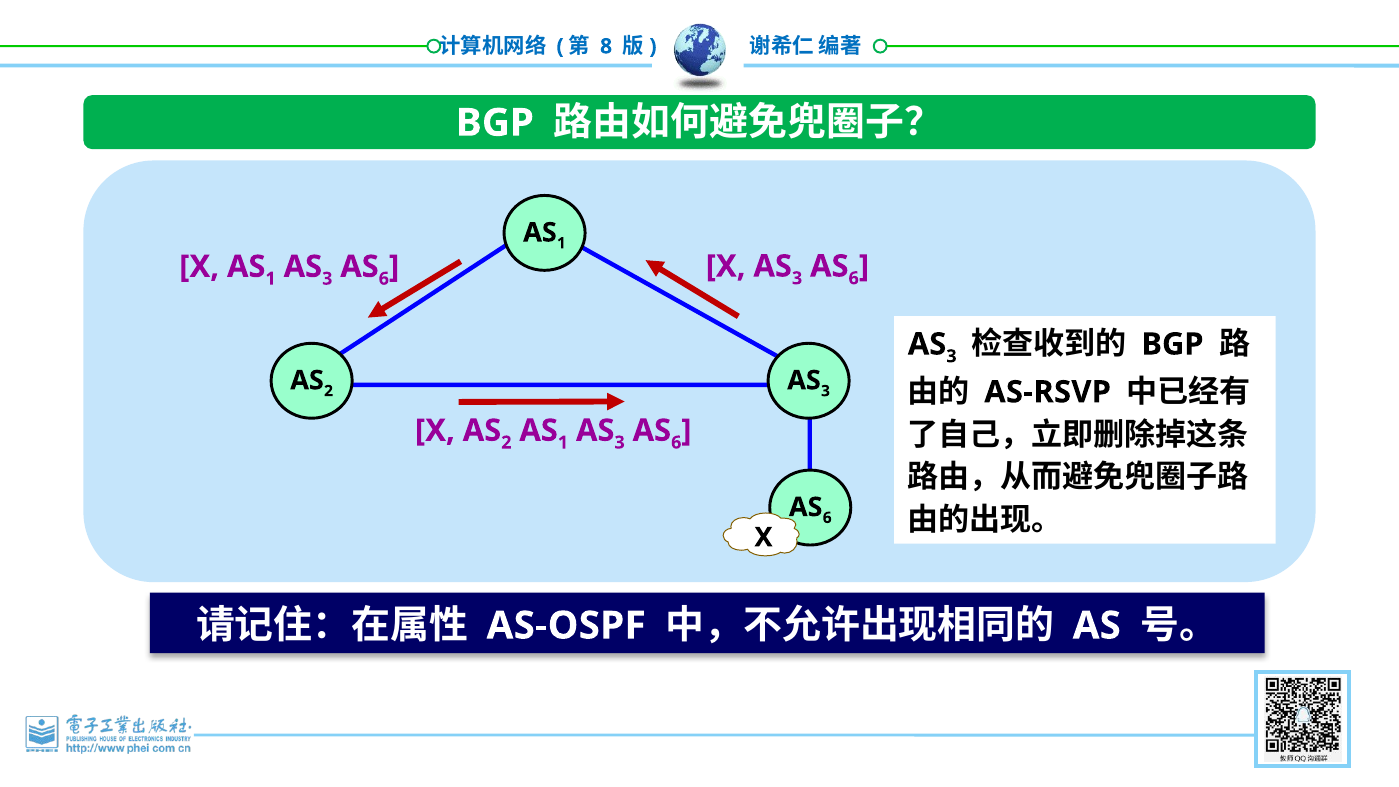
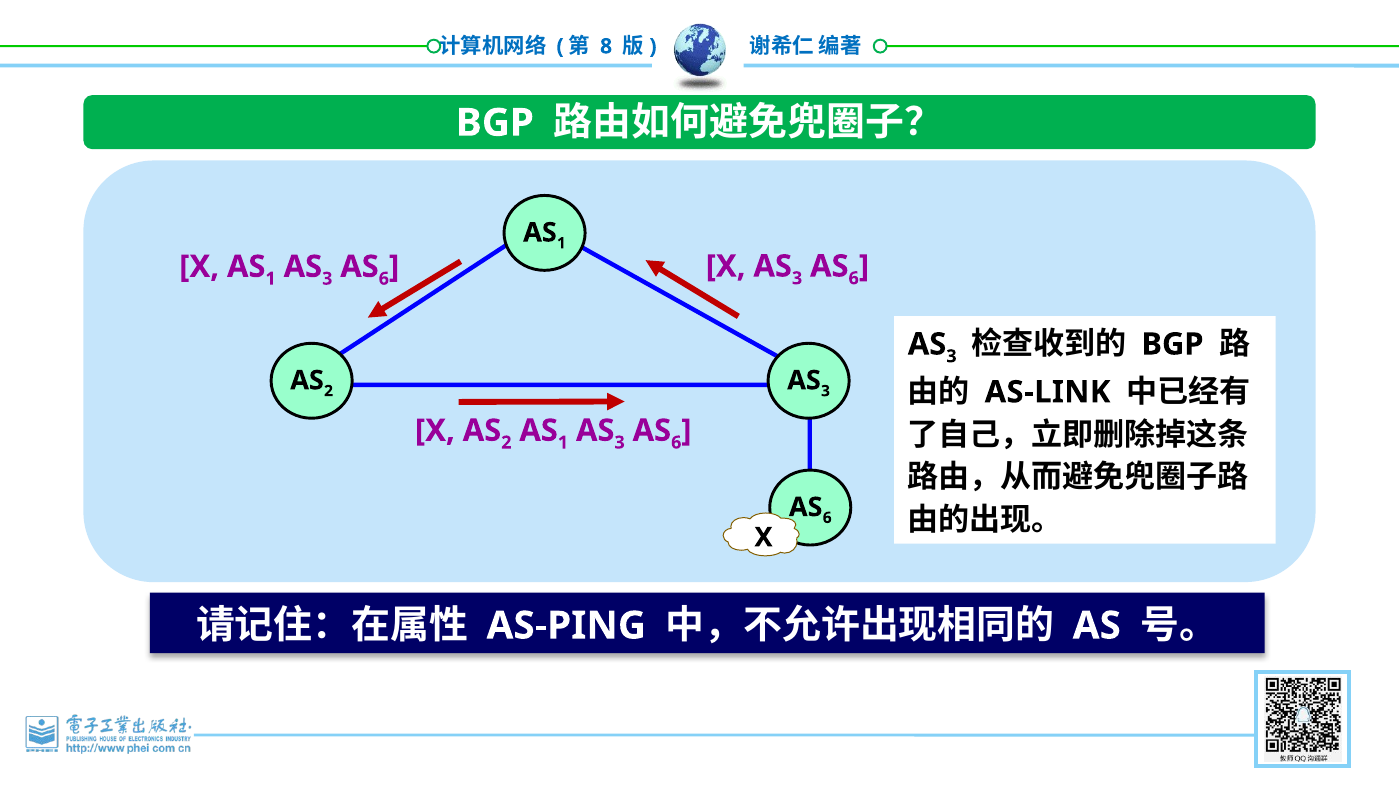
AS-RSVP: AS-RSVP -> AS-LINK (1048, 392)
AS-OSPF: AS-OSPF -> AS-PING (566, 626)
